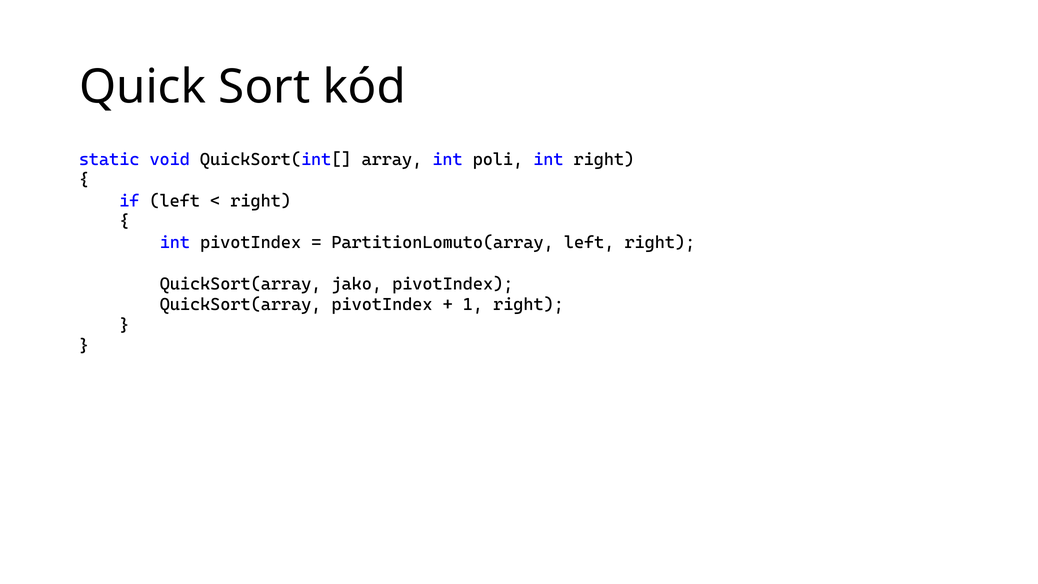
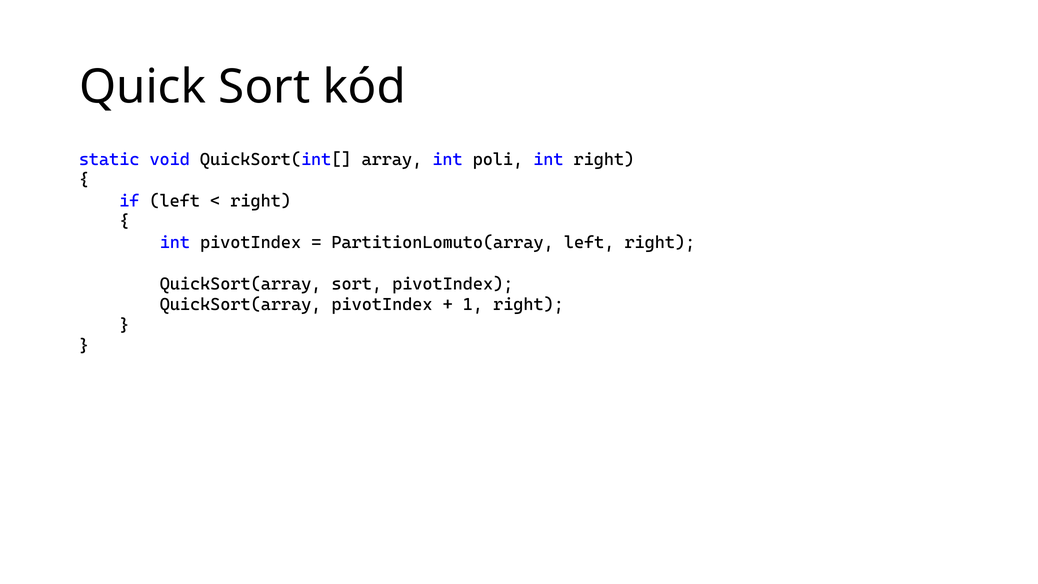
QuickSort(array jako: jako -> sort (357, 284)
